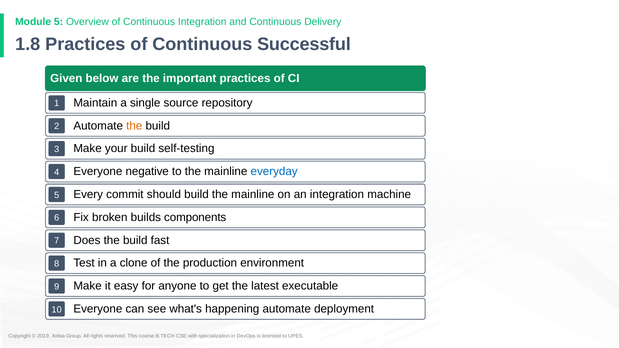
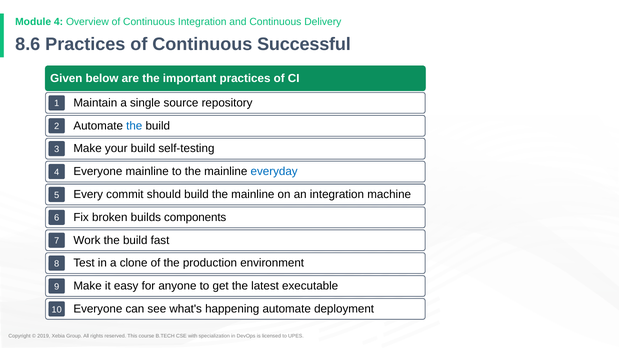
5: 5 -> 4 (59, 22)
1.8: 1.8 -> 8.6 (28, 44)
the colour: orange -> blue (134, 126)
Everyone negative: negative -> mainline (147, 172)
Does: Does -> Work (87, 240)
